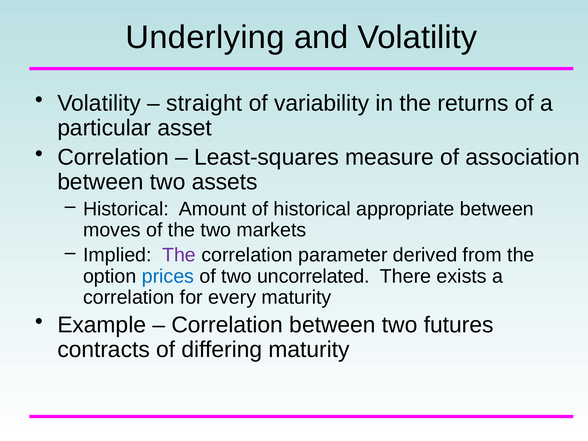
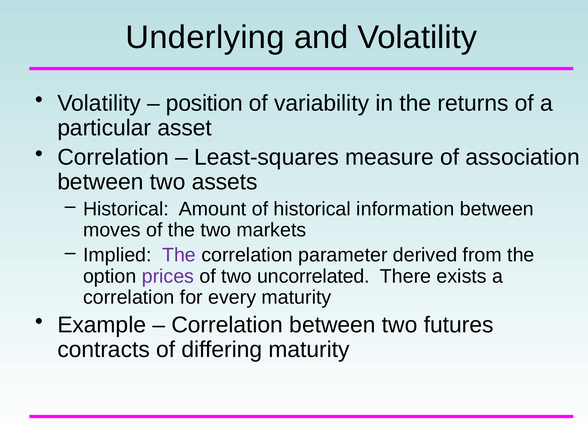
straight: straight -> position (204, 103)
appropriate: appropriate -> information (405, 209)
prices colour: blue -> purple (168, 276)
